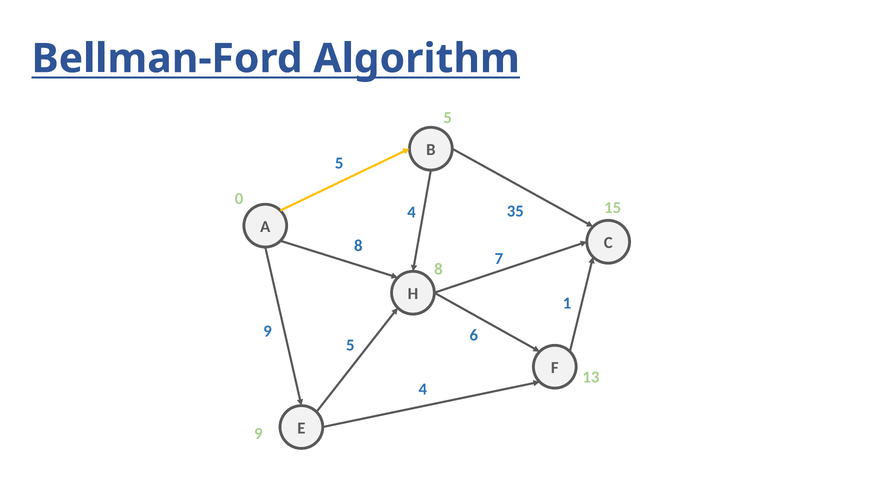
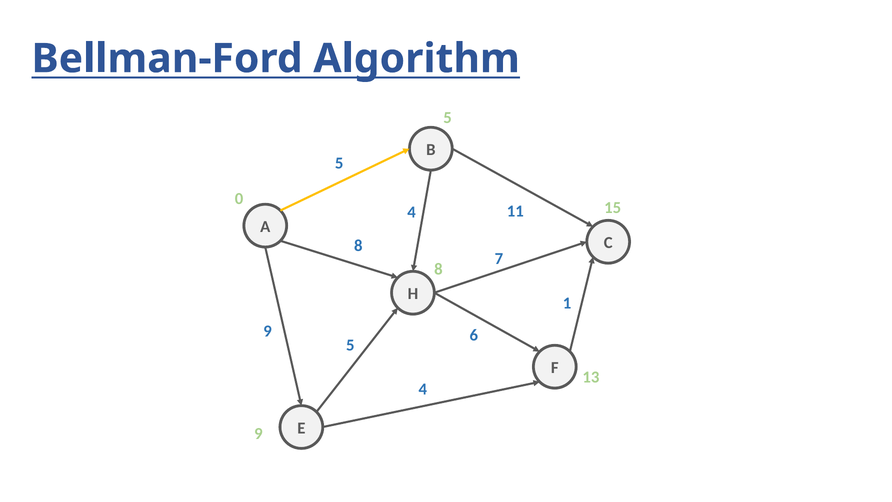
35: 35 -> 11 (515, 211)
